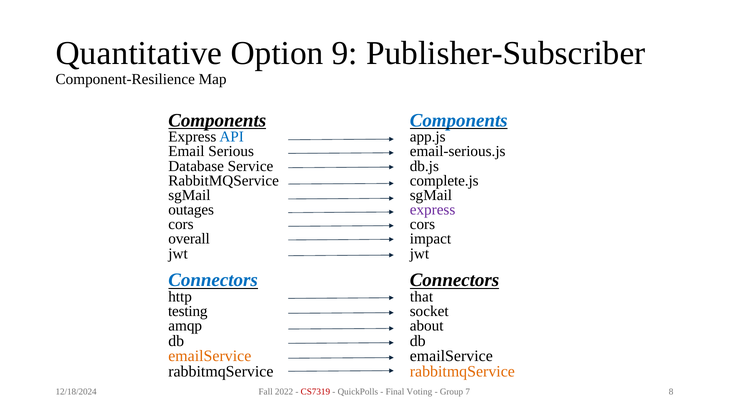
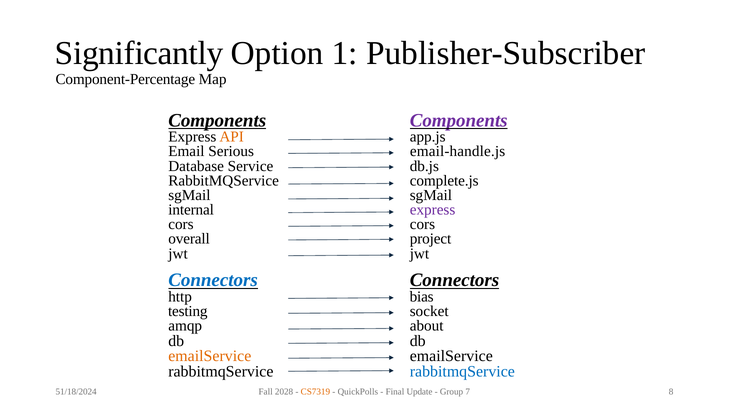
Quantitative: Quantitative -> Significantly (139, 53)
9: 9 -> 1 (345, 53)
Component-Resilience: Component-Resilience -> Component-Percentage (125, 79)
Components colour: blue -> purple (459, 120)
API colour: blue -> orange (232, 137)
email-serious.js: email-serious.js -> email-handle.js (458, 151)
outages: outages -> internal (191, 210)
impact: impact -> project (431, 239)
that: that -> bias (422, 297)
rabbitmqService colour: orange -> blue (462, 372)
12/18/2024: 12/18/2024 -> 51/18/2024 (76, 392)
2022: 2022 -> 2028 (284, 392)
CS7319 colour: red -> orange (315, 392)
Voting: Voting -> Update (419, 392)
